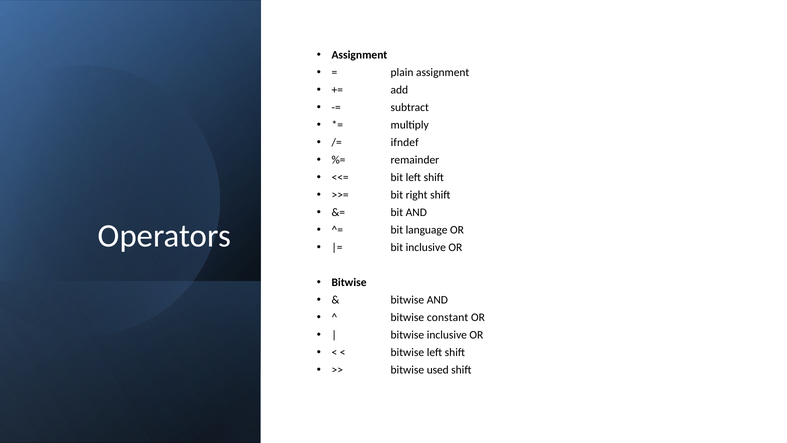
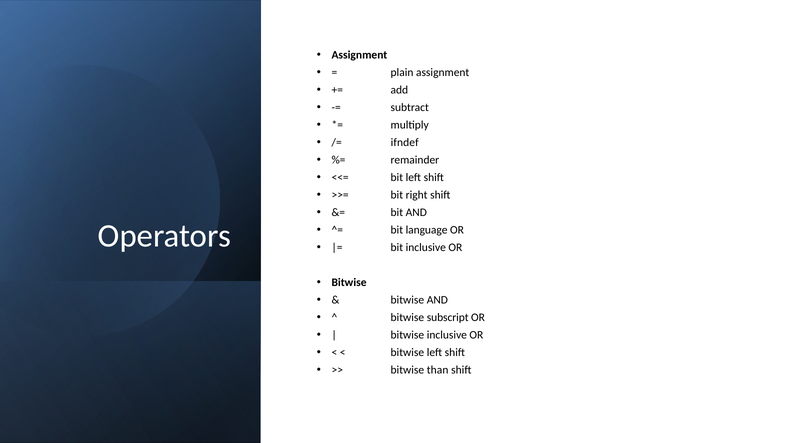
constant: constant -> subscript (448, 317)
used: used -> than (438, 370)
